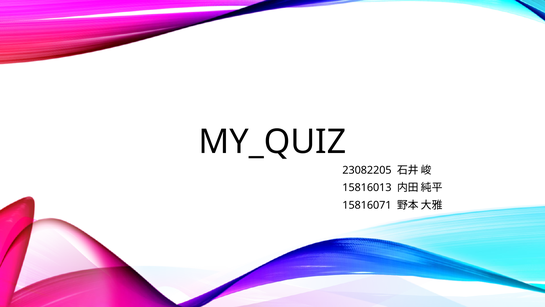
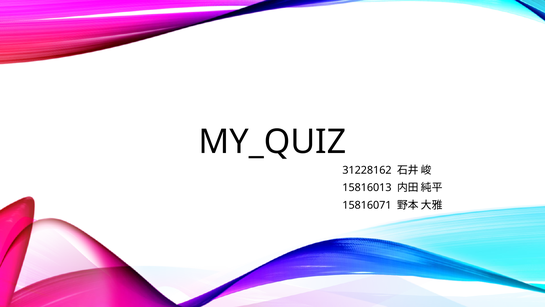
23082205: 23082205 -> 31228162 (367, 170)
